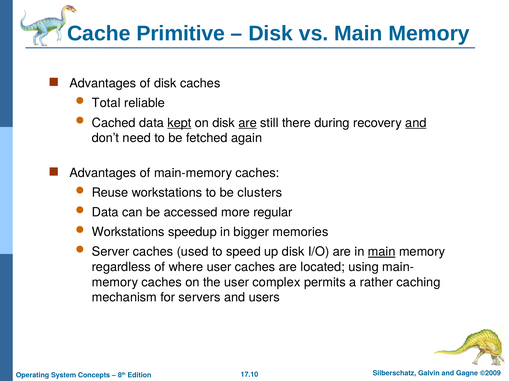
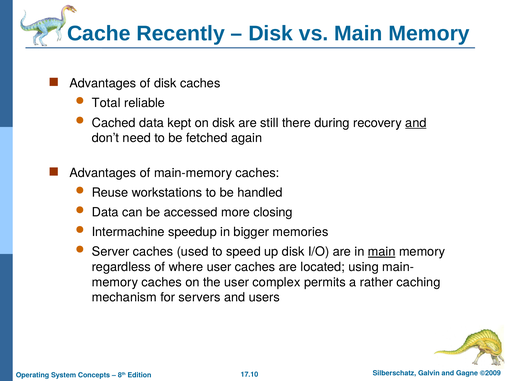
Primitive: Primitive -> Recently (181, 33)
kept underline: present -> none (179, 123)
are underline: present -> none (248, 123)
clusters: clusters -> handled (260, 193)
regular: regular -> closing (273, 213)
Workstations: Workstations -> Intermachine (128, 232)
